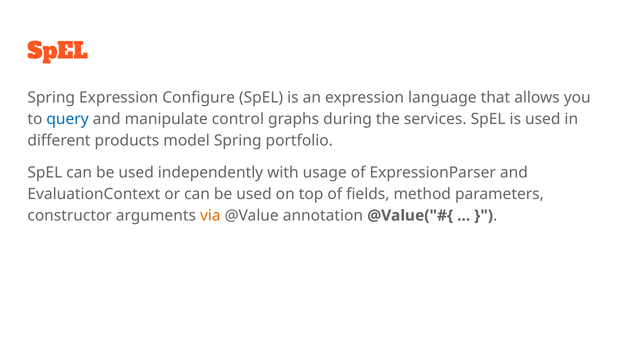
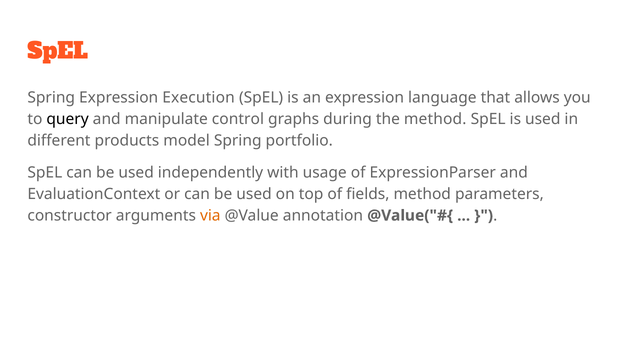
Configure: Configure -> Execution (199, 98)
query colour: blue -> black (68, 119)
the services: services -> method (435, 119)
